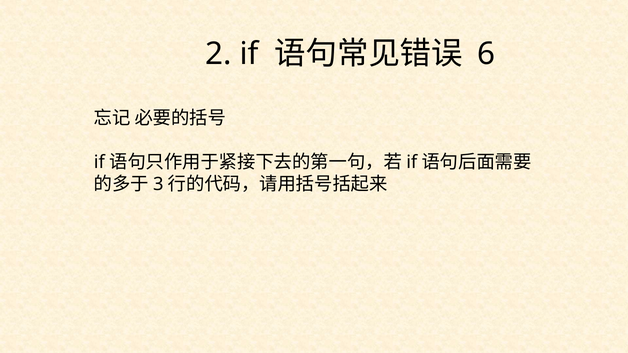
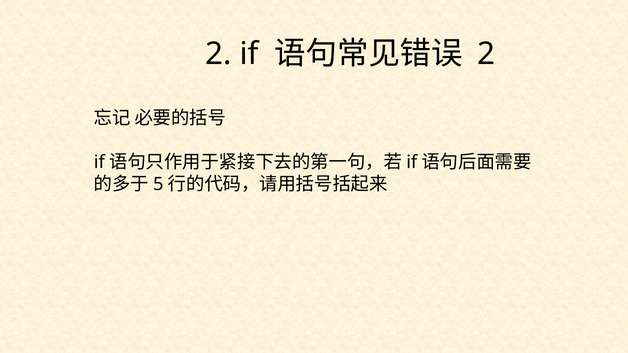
6: 6 -> 2 (486, 54)
3: 3 -> 5 (158, 184)
